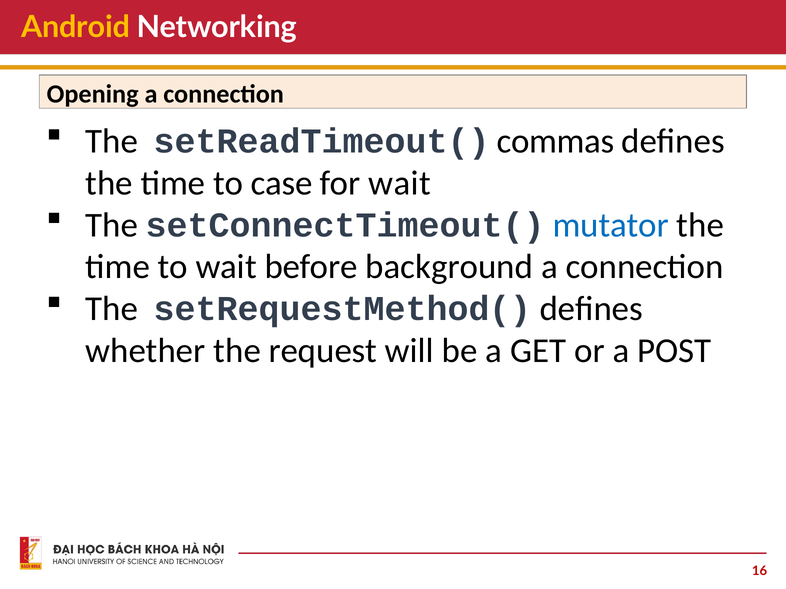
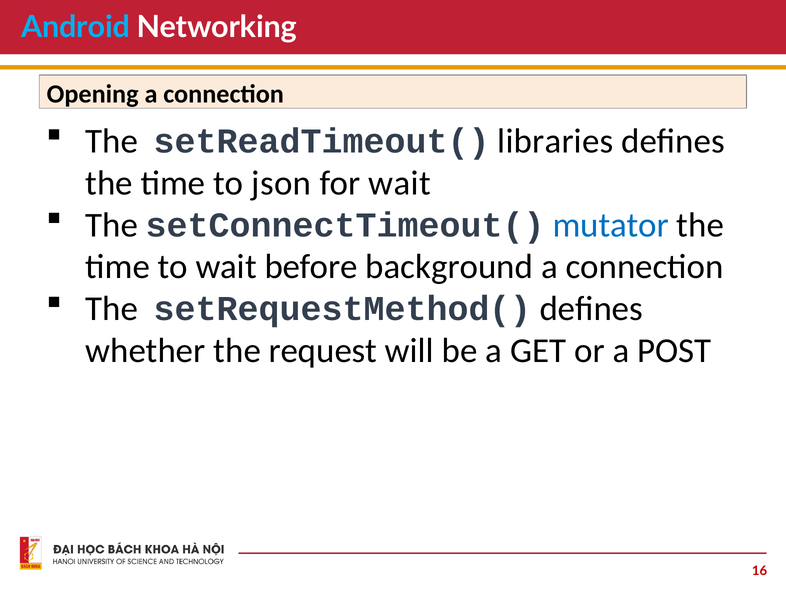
Android colour: yellow -> light blue (76, 27)
commas: commas -> libraries (555, 141)
case: case -> json (281, 183)
